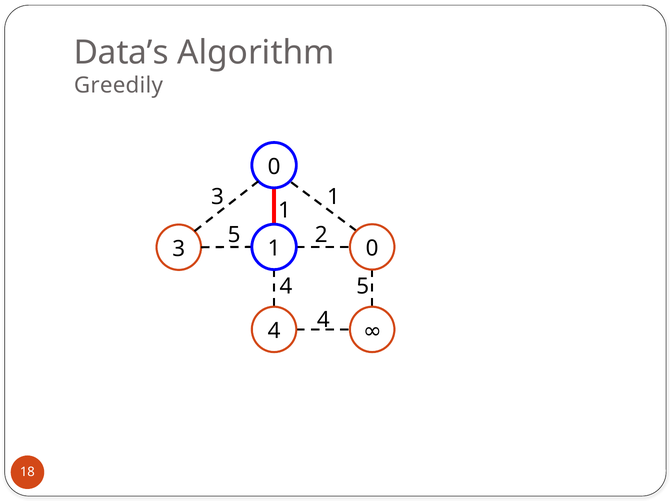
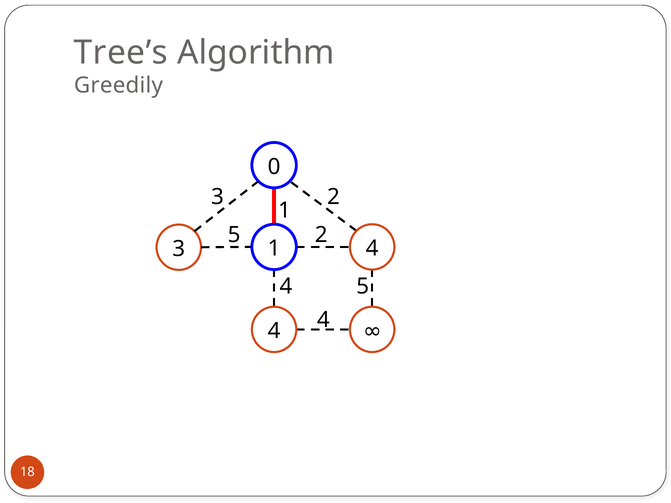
Data’s: Data’s -> Tree’s (121, 53)
3 1: 1 -> 2 (333, 197)
0: 0 -> 4 (372, 249)
